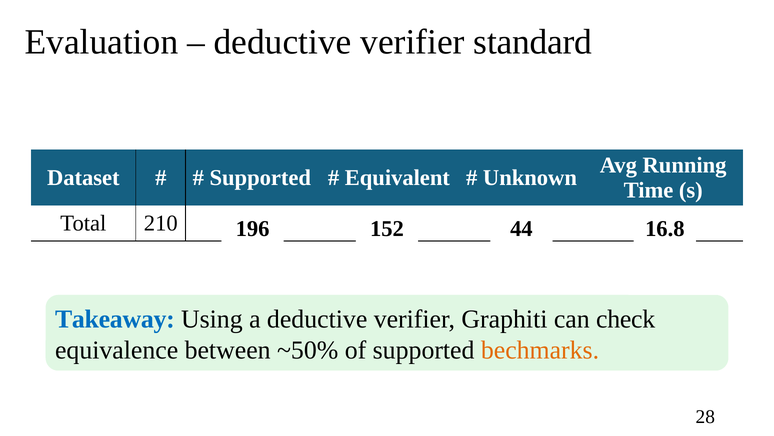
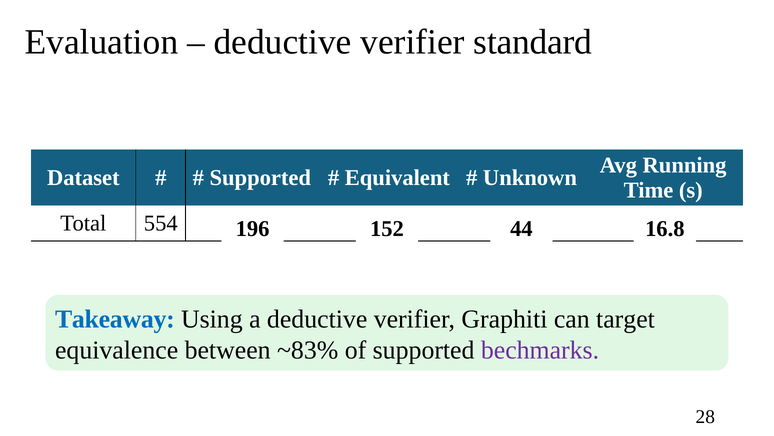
210: 210 -> 554 (161, 223)
check: check -> target (625, 319)
~50%: ~50% -> ~83% (308, 350)
bechmarks colour: orange -> purple (540, 350)
